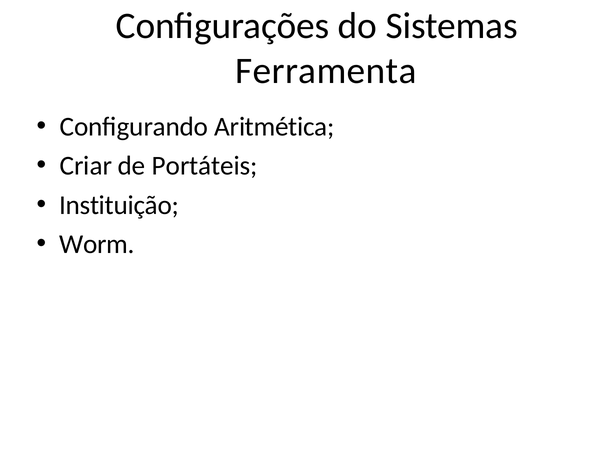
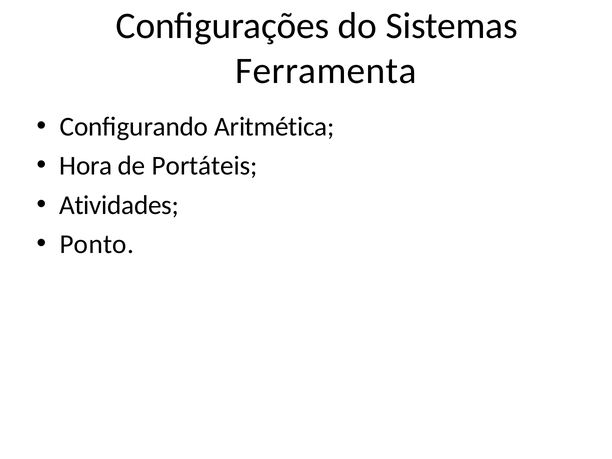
Criar: Criar -> Hora (86, 166)
Instituição: Instituição -> Atividades (119, 205)
Worm: Worm -> Ponto (97, 244)
